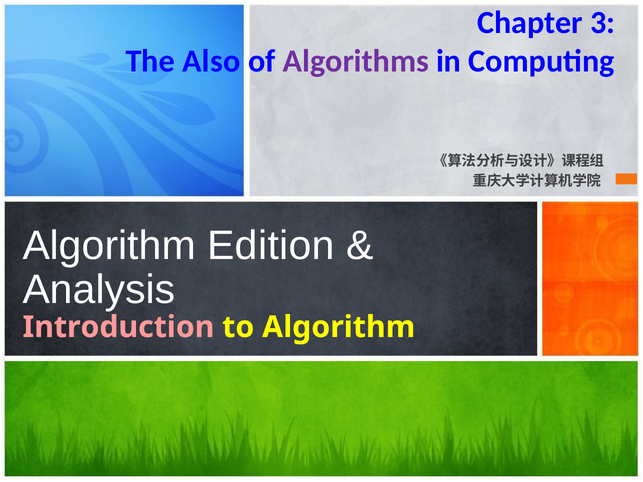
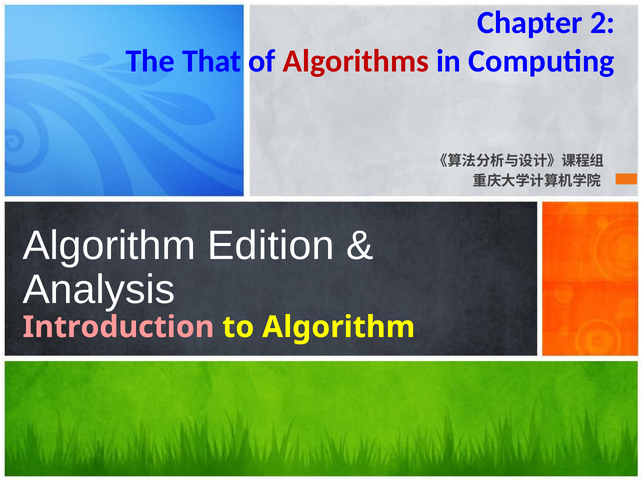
3: 3 -> 2 (603, 23)
Also: Also -> That (212, 61)
Algorithms colour: purple -> red (356, 61)
